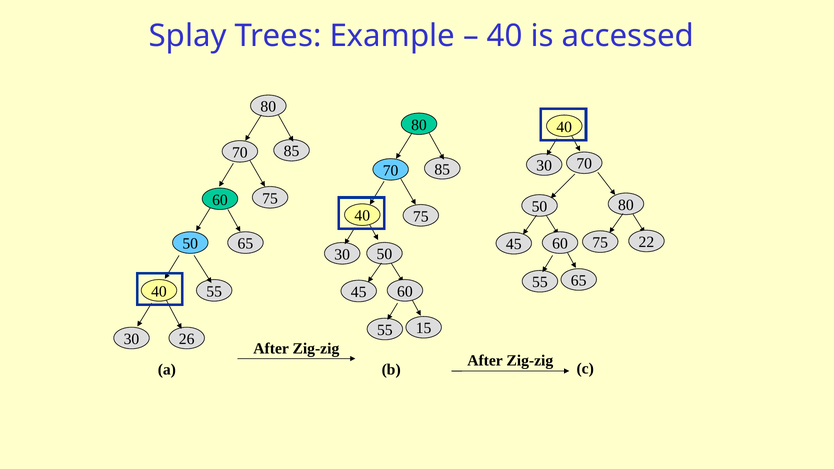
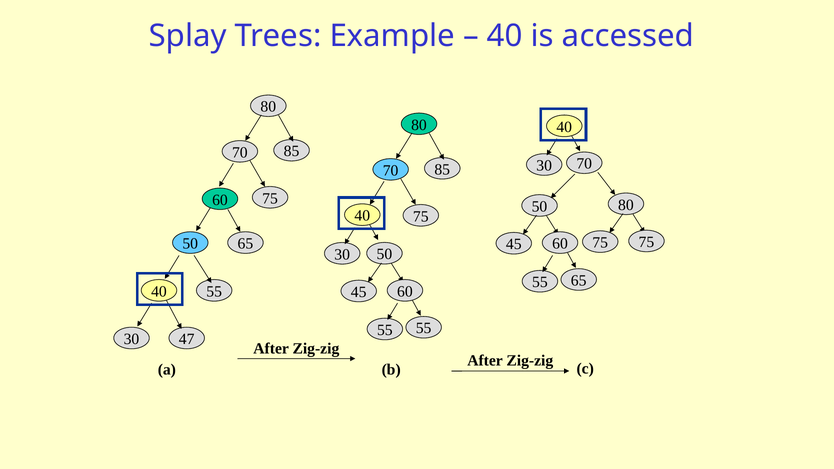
75 22: 22 -> 75 (646, 242)
55 15: 15 -> 55 (424, 328)
26: 26 -> 47 (187, 339)
